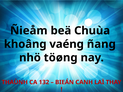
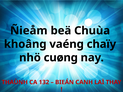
ñang: ñang -> chaïy (101, 44)
töøng: töøng -> cuøng (61, 58)
